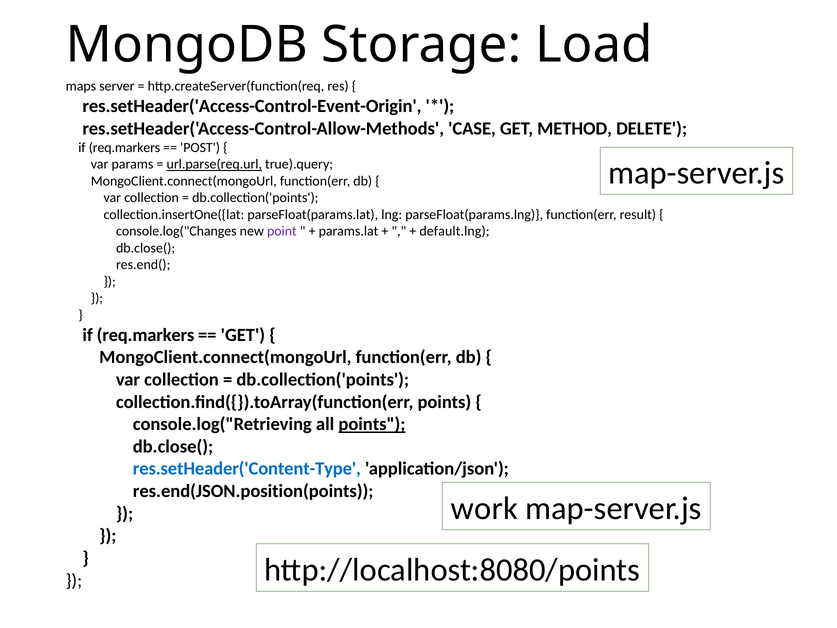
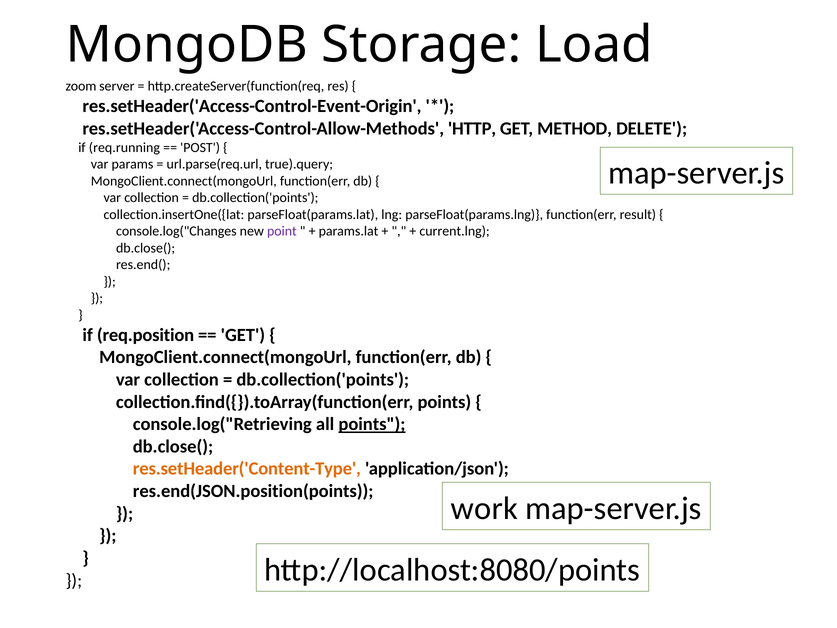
maps: maps -> zoom (81, 86)
CASE: CASE -> HTTP (472, 128)
req.markers: req.markers -> req.running (124, 148)
url.parse(req.url underline: present -> none (214, 164)
default.lng: default.lng -> current.lng (455, 231)
req.markers: req.markers -> req.position (146, 335)
res.setHeader('Content-Type colour: blue -> orange (247, 469)
